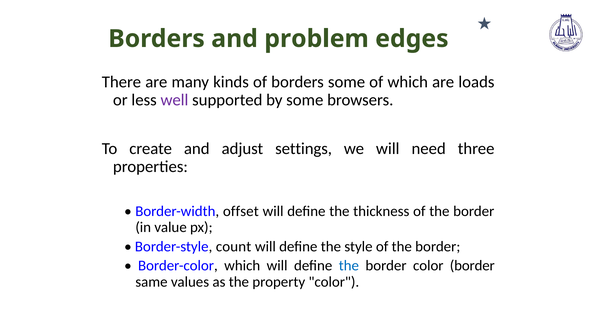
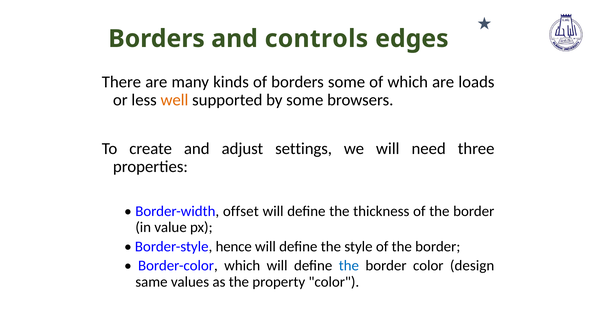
problem: problem -> controls (316, 39)
well colour: purple -> orange (174, 100)
count: count -> hence (234, 247)
color border: border -> design (472, 266)
